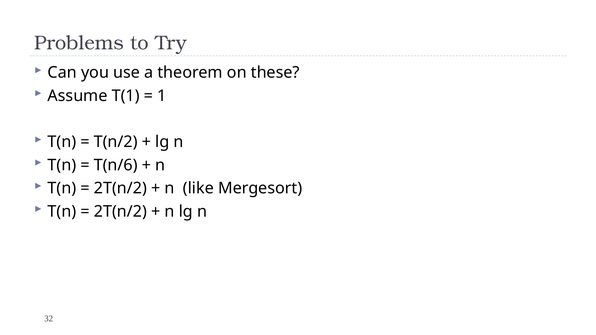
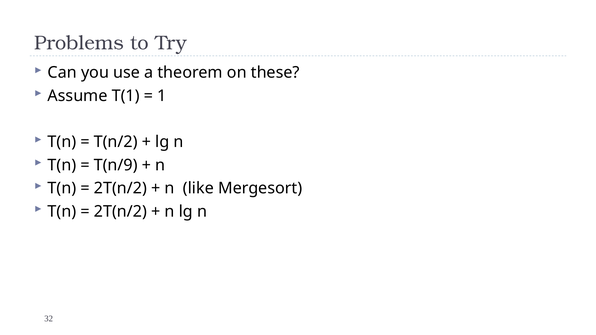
T(n/6: T(n/6 -> T(n/9 (116, 165)
